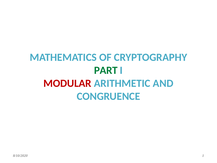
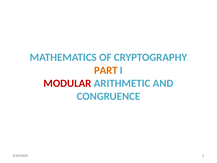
PART colour: green -> orange (106, 70)
